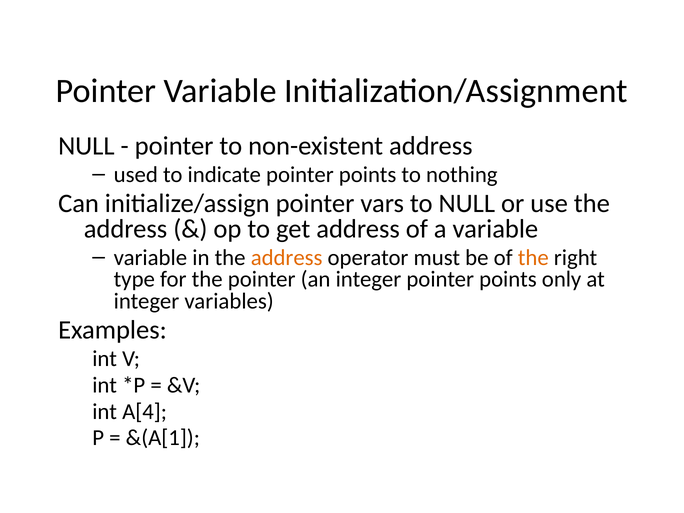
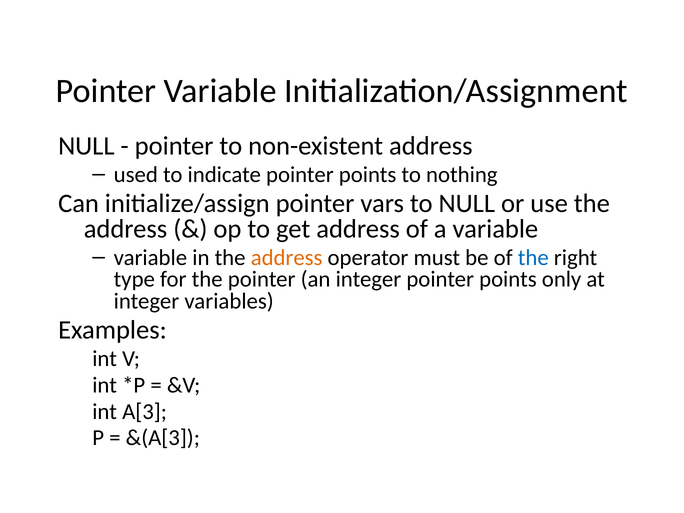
the colour: orange -> blue (533, 257)
A[4: A[4 -> A[3 (145, 411)
&(A[1: &(A[1 -> &(A[3 (163, 438)
